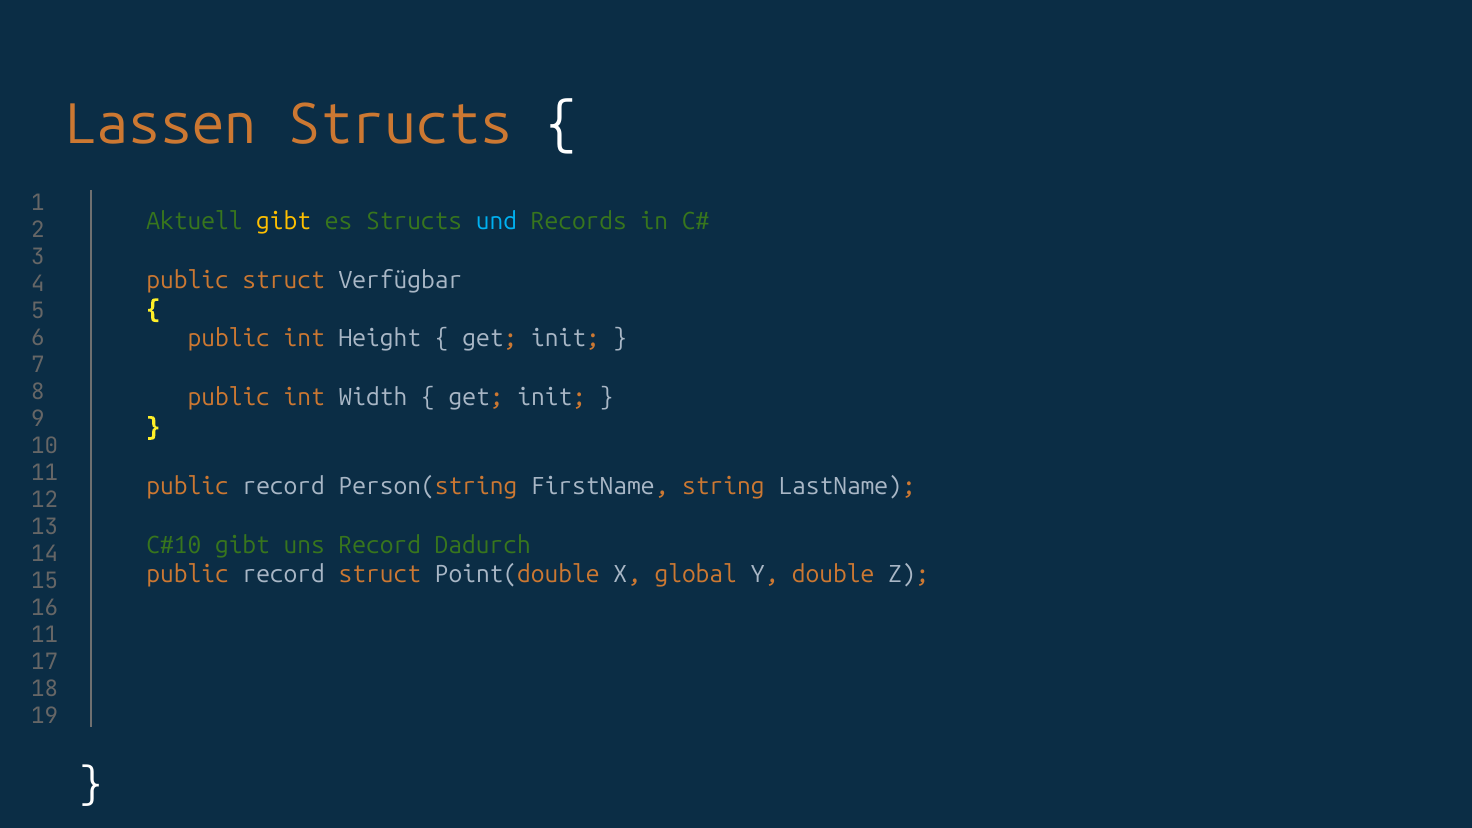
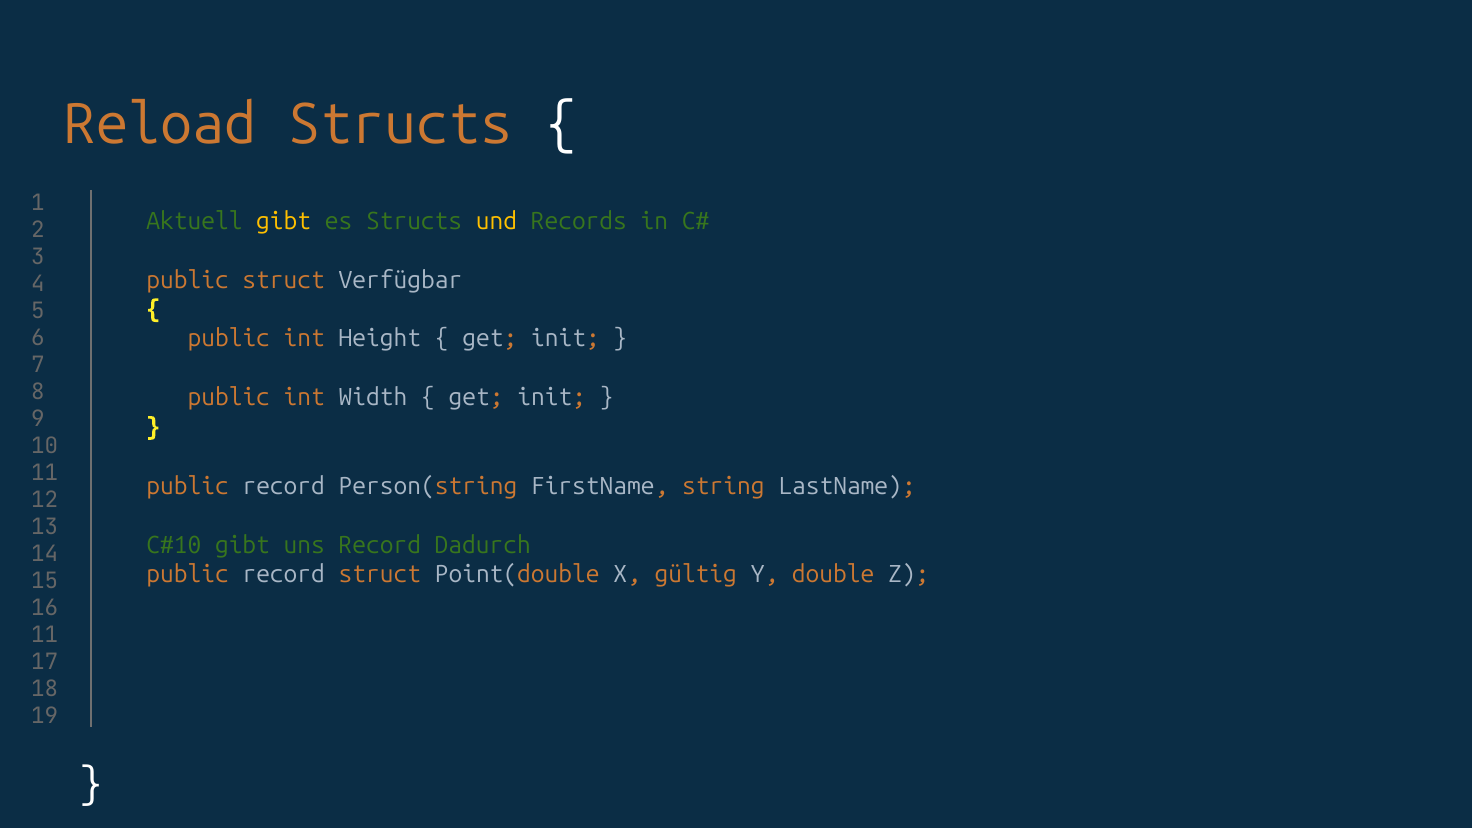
Lassen: Lassen -> Reload (161, 125)
und colour: light blue -> yellow (497, 221)
global: global -> gültig (696, 574)
